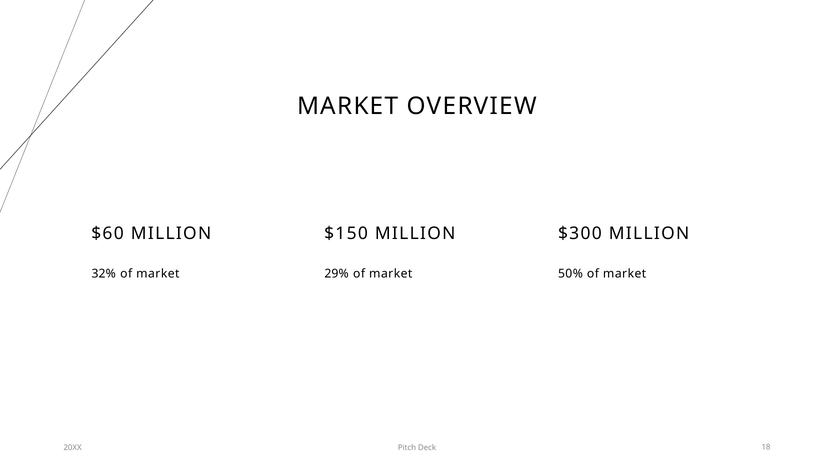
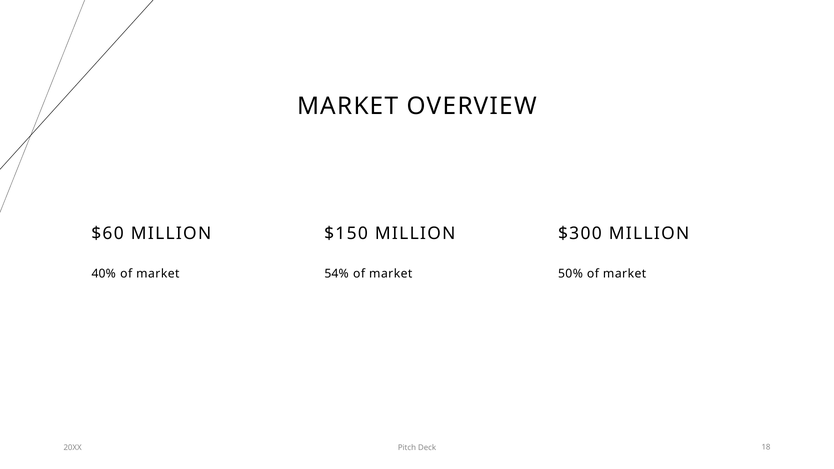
32%: 32% -> 40% (104, 274)
29%: 29% -> 54% (337, 274)
